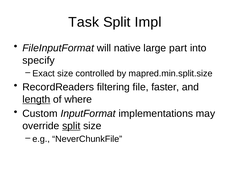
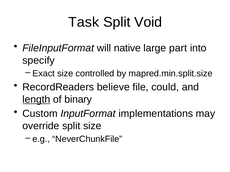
Impl: Impl -> Void (148, 22)
filtering: filtering -> believe (113, 87)
faster: faster -> could (165, 87)
where: where -> binary (78, 100)
split underline: present -> none (71, 126)
